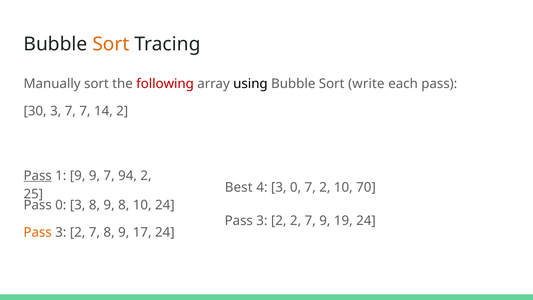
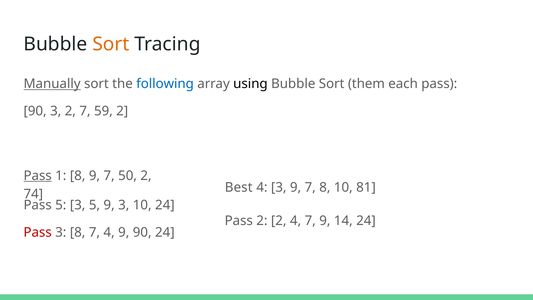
Manually underline: none -> present (52, 84)
following colour: red -> blue (165, 84)
write: write -> them (366, 84)
30: 30 -> 90 (35, 111)
3 7: 7 -> 2 (70, 111)
14: 14 -> 59 (103, 111)
1 9: 9 -> 8 (78, 176)
94: 94 -> 50 (128, 176)
3 0: 0 -> 9 (296, 187)
7 2: 2 -> 8 (325, 187)
70: 70 -> 81 (366, 187)
25: 25 -> 74 (33, 194)
Pass 0: 0 -> 5 (61, 205)
3 8: 8 -> 5 (94, 205)
9 8: 8 -> 3 (124, 205)
3: 3 -> 2 (262, 221)
2 2: 2 -> 4 (296, 221)
19: 19 -> 14 (343, 221)
Pass colour: orange -> red (38, 232)
2: 2 -> 8 (78, 232)
7 8: 8 -> 4 (109, 232)
9 17: 17 -> 90 (142, 232)
